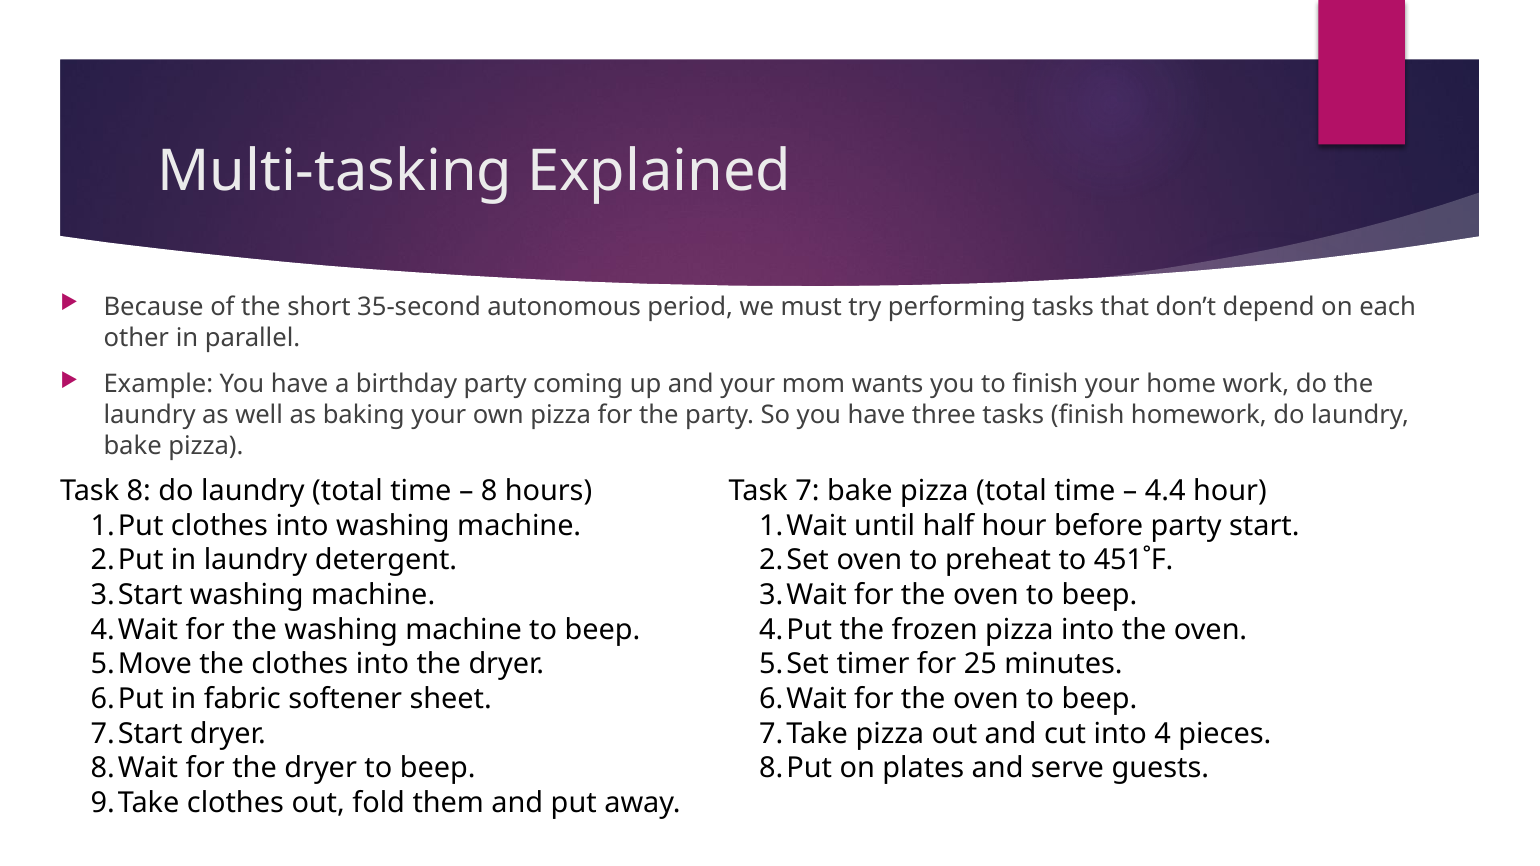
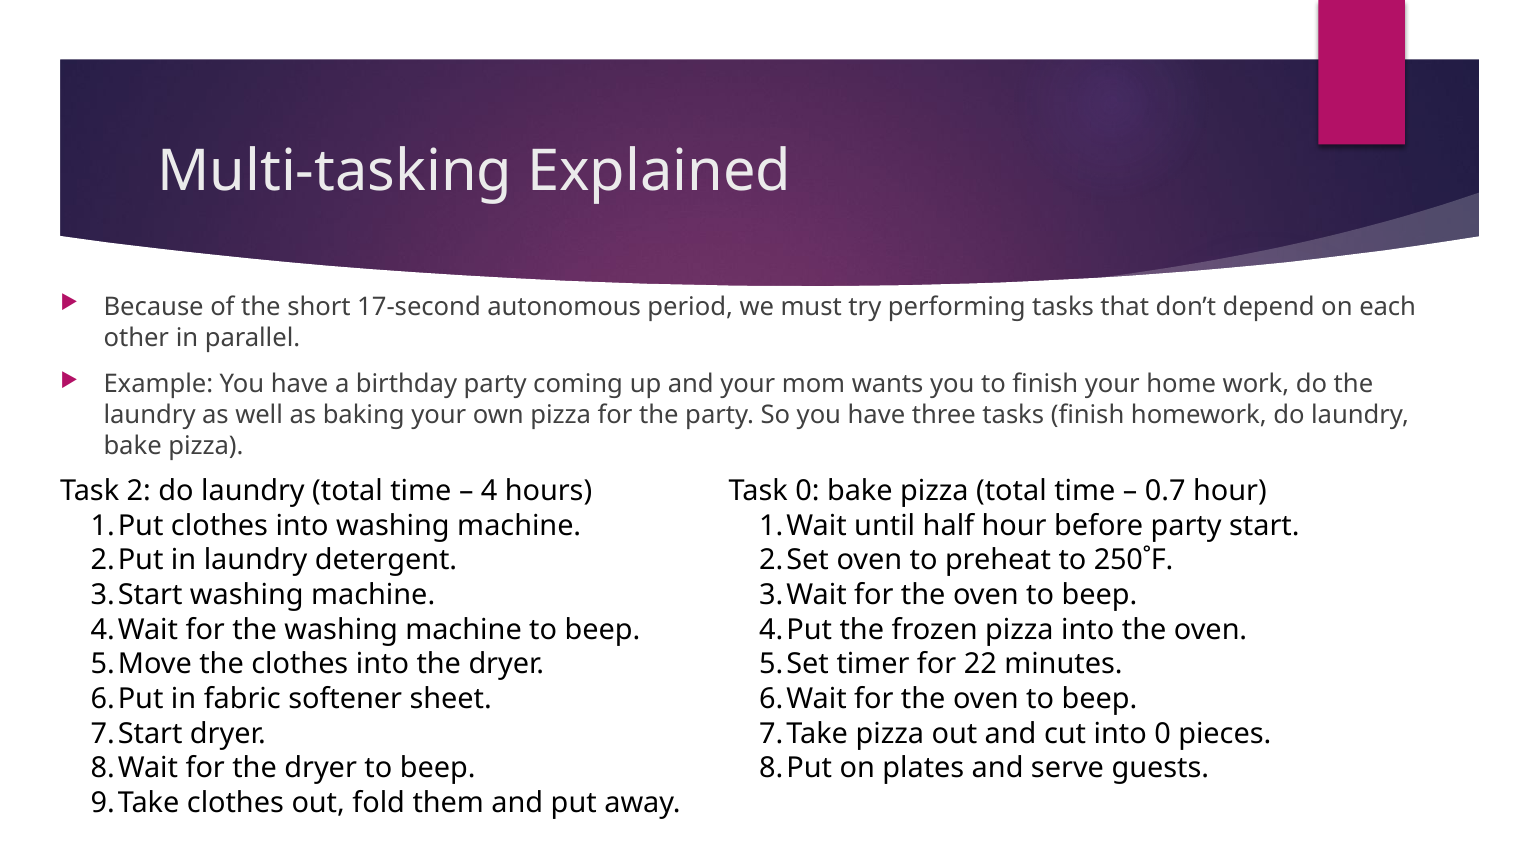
35-second: 35-second -> 17-second (419, 307)
Task 8: 8 -> 2 (139, 491)
8: 8 -> 4 (489, 491)
Task 7: 7 -> 0 (807, 491)
4.4: 4.4 -> 0.7 (1165, 491)
451˚F: 451˚F -> 250˚F (1134, 561)
25: 25 -> 22 (980, 664)
into 4: 4 -> 0 (1163, 734)
